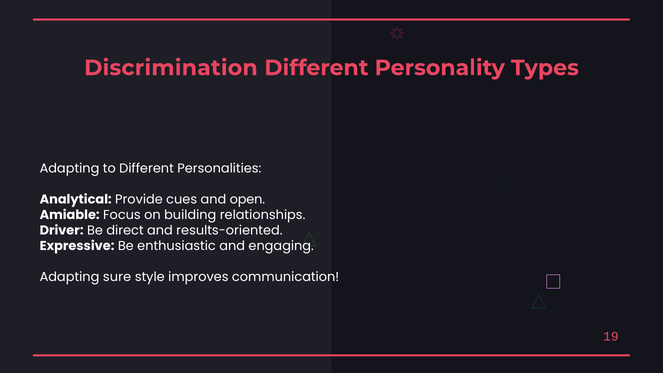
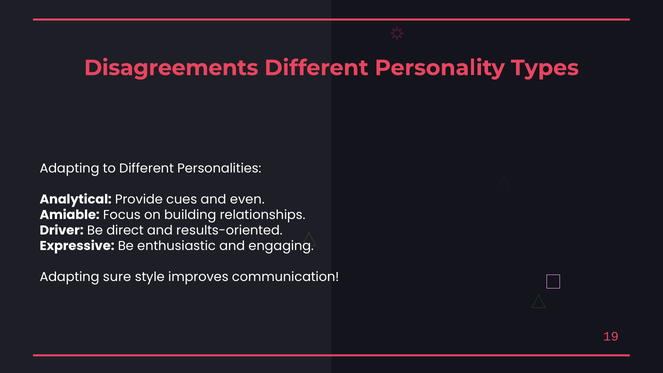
Discrimination: Discrimination -> Disagreements (171, 68)
open: open -> even (247, 200)
